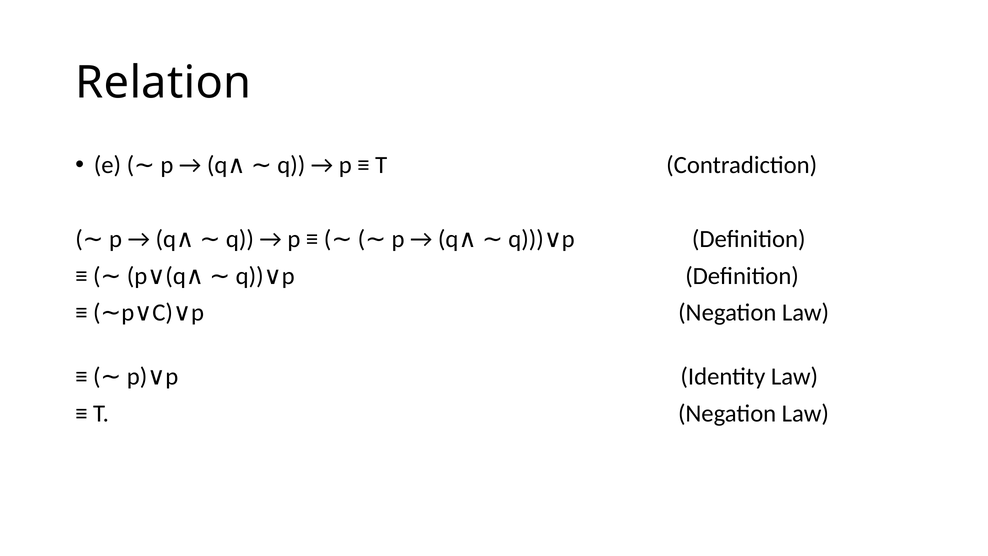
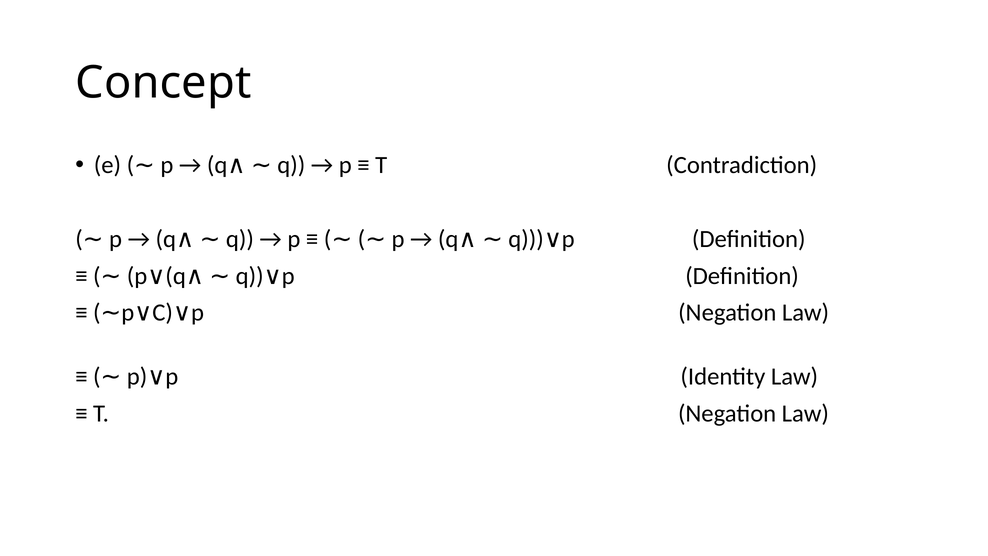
Relation: Relation -> Concept (163, 83)
